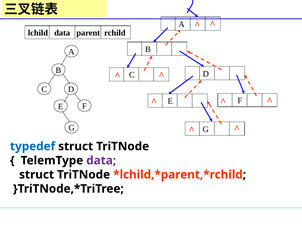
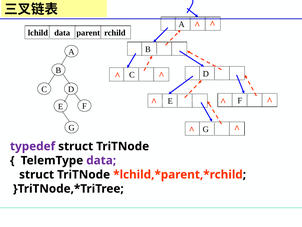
typedef colour: blue -> purple (33, 146)
